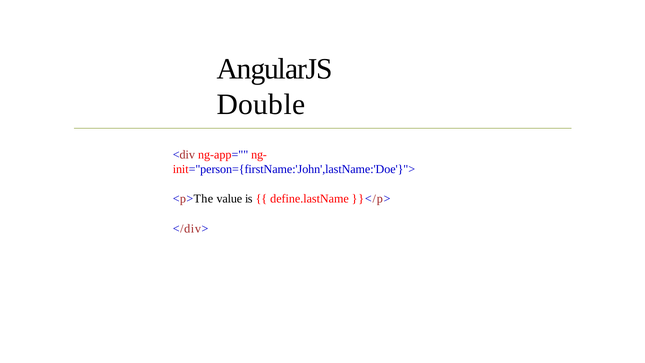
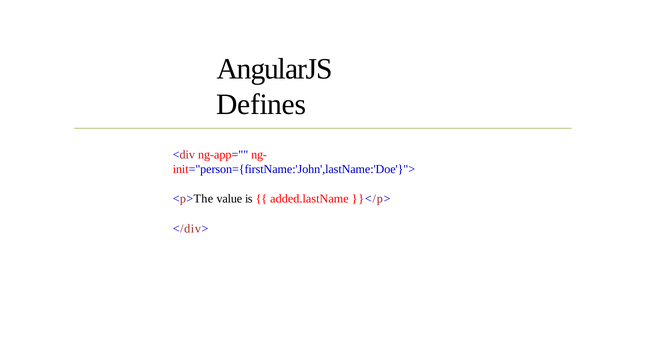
Double: Double -> Defines (261, 104)
define.lastName: define.lastName -> added.lastName (309, 199)
